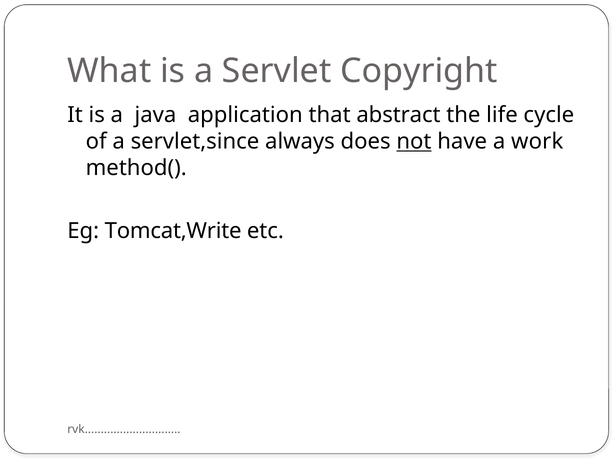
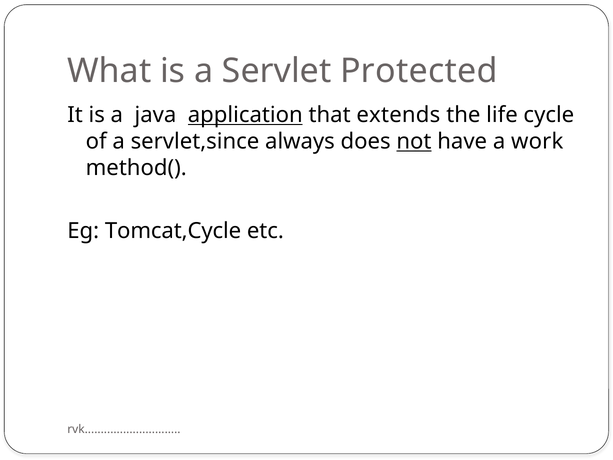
Copyright: Copyright -> Protected (419, 71)
application underline: none -> present (245, 115)
abstract: abstract -> extends (398, 115)
Tomcat,Write: Tomcat,Write -> Tomcat,Cycle (173, 231)
